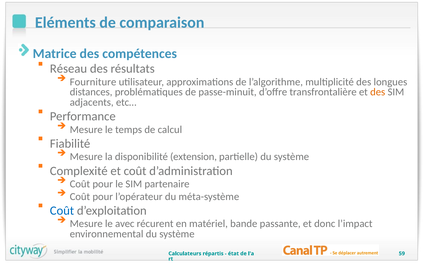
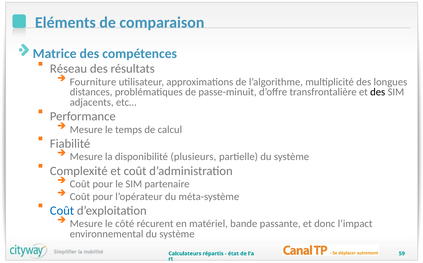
des colour: orange -> black (378, 92)
extension: extension -> plusieurs (193, 157)
avec: avec -> côté (125, 224)
